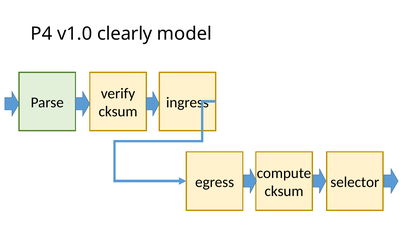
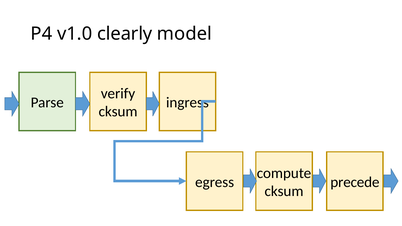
selector: selector -> precede (355, 182)
